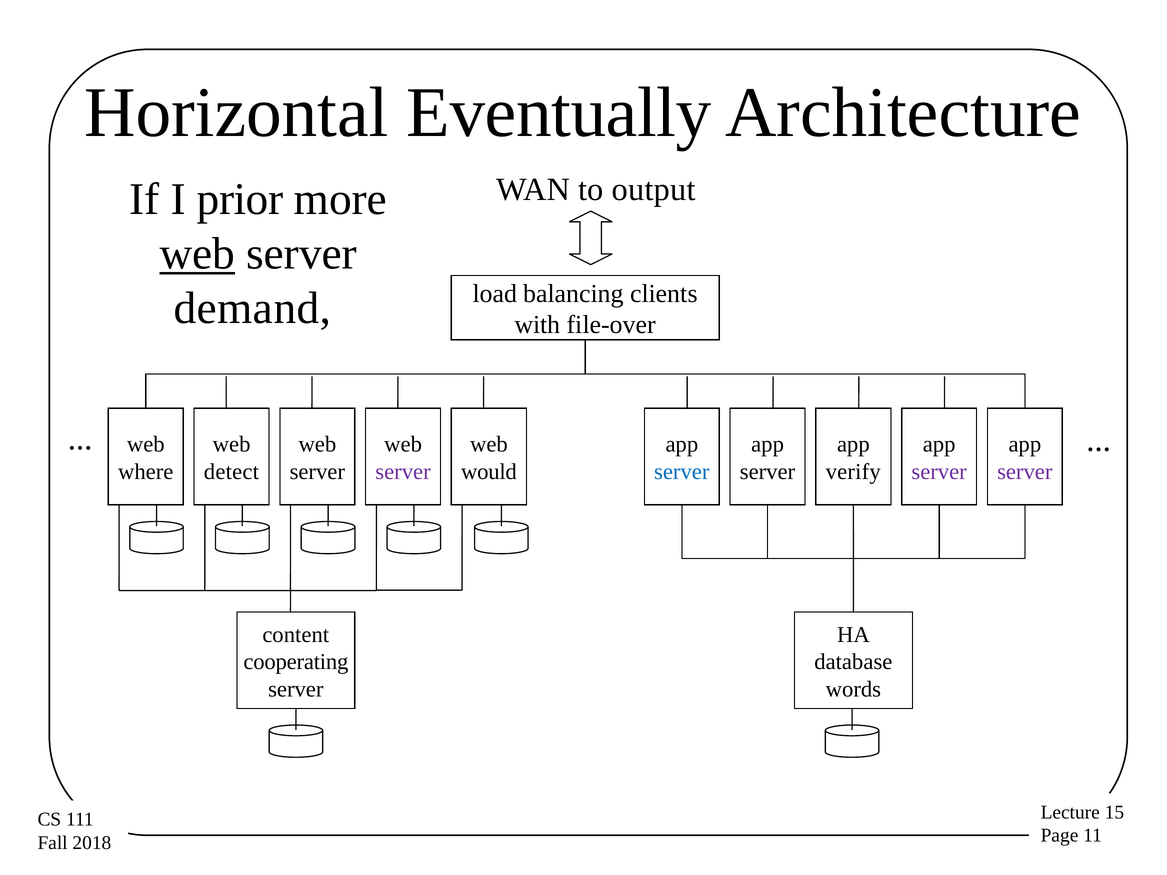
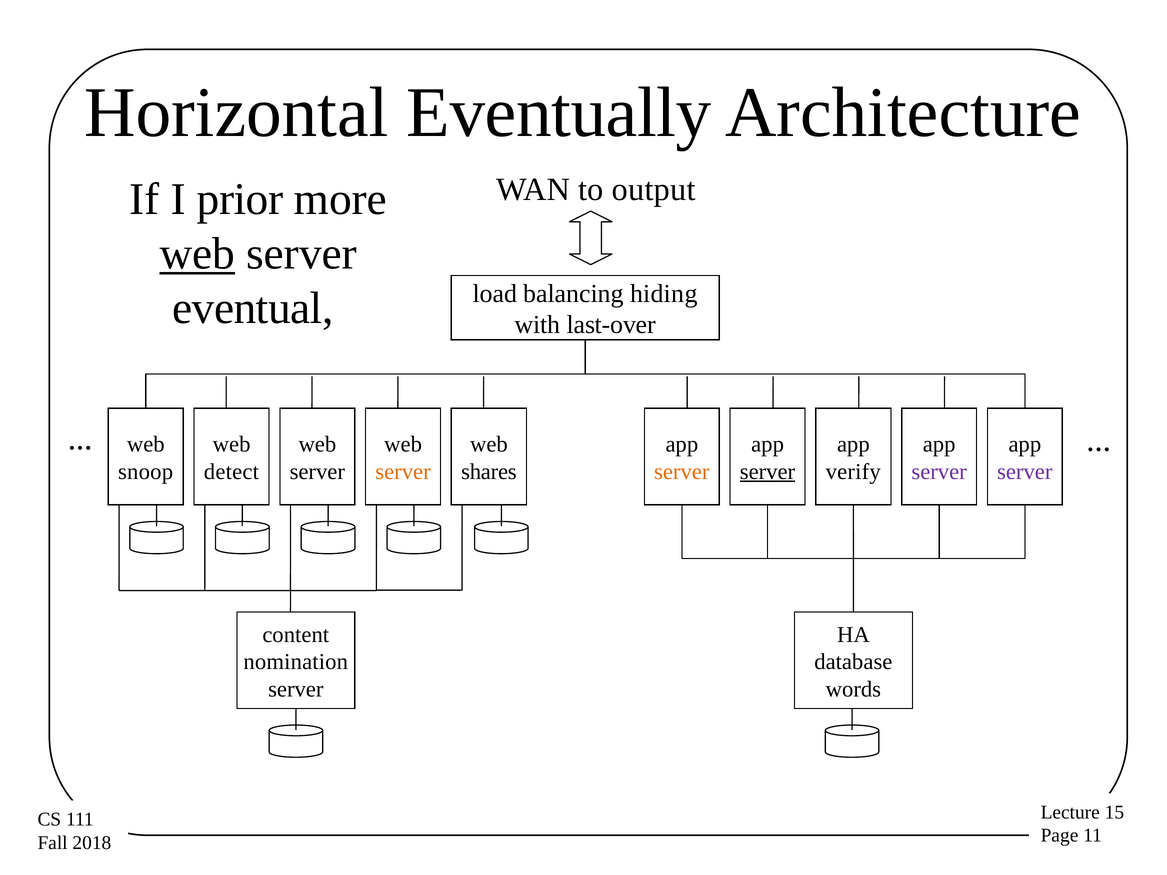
clients: clients -> hiding (664, 294)
demand: demand -> eventual (253, 308)
file-over: file-over -> last-over (611, 325)
where: where -> snoop (146, 472)
server colour: purple -> orange (403, 472)
would: would -> shares (489, 472)
server colour: blue -> orange (682, 472)
server underline: none -> present (768, 472)
cooperating: cooperating -> nomination (296, 662)
